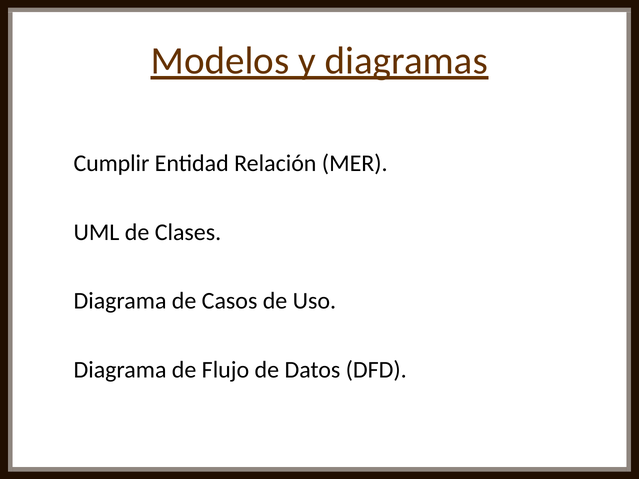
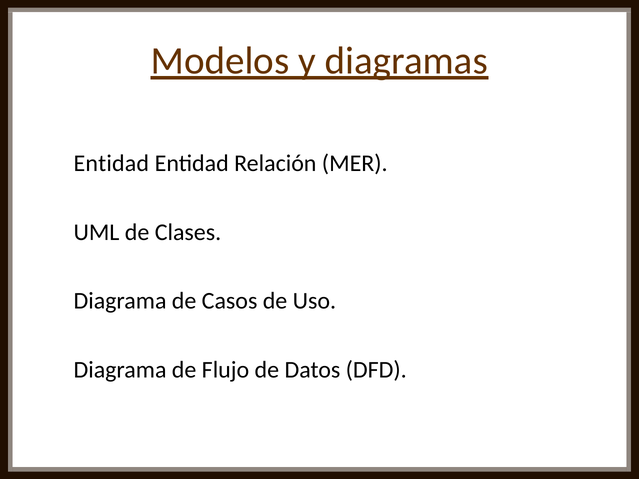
Cumplir: Cumplir -> Entidad (111, 163)
